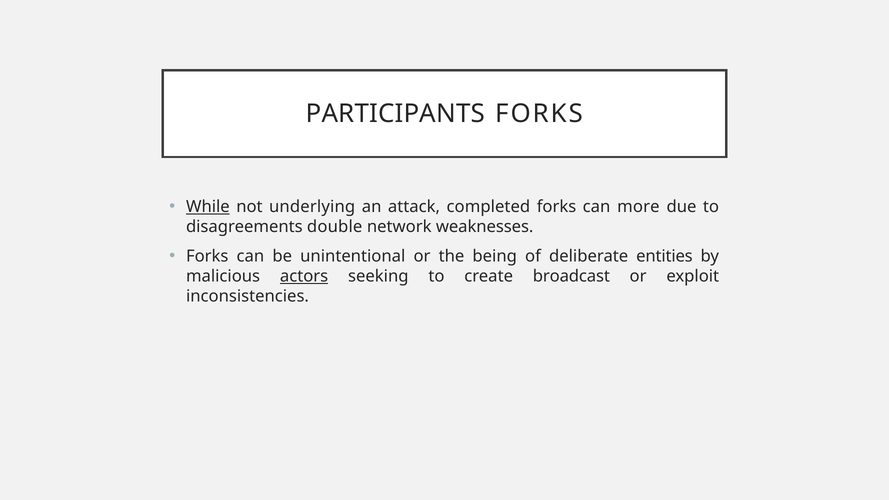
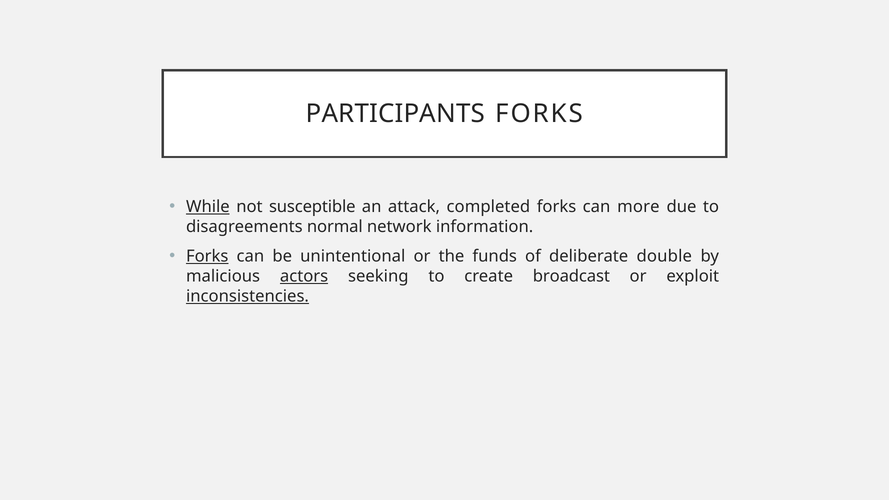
underlying: underlying -> susceptible (312, 207)
double: double -> normal (335, 227)
weaknesses: weaknesses -> information (485, 227)
Forks underline: none -> present (207, 256)
being: being -> funds (495, 256)
entities: entities -> double (664, 256)
inconsistencies underline: none -> present (247, 296)
